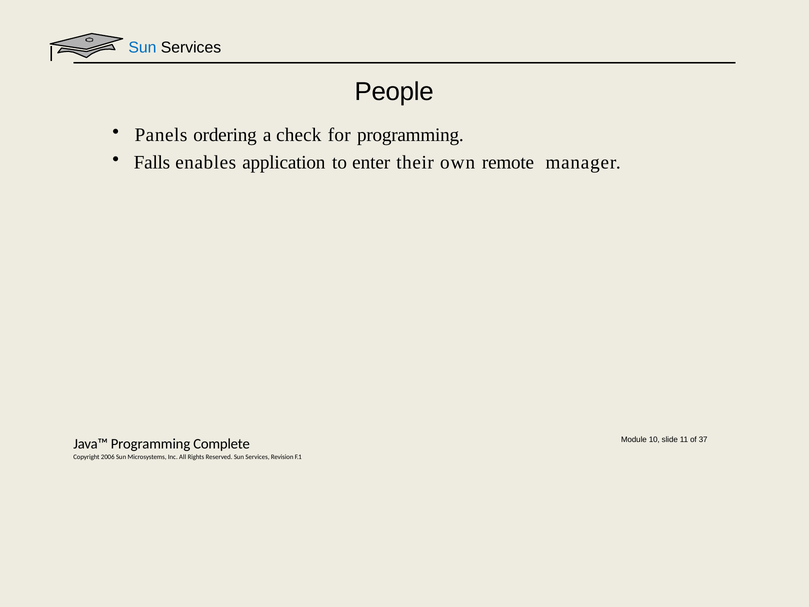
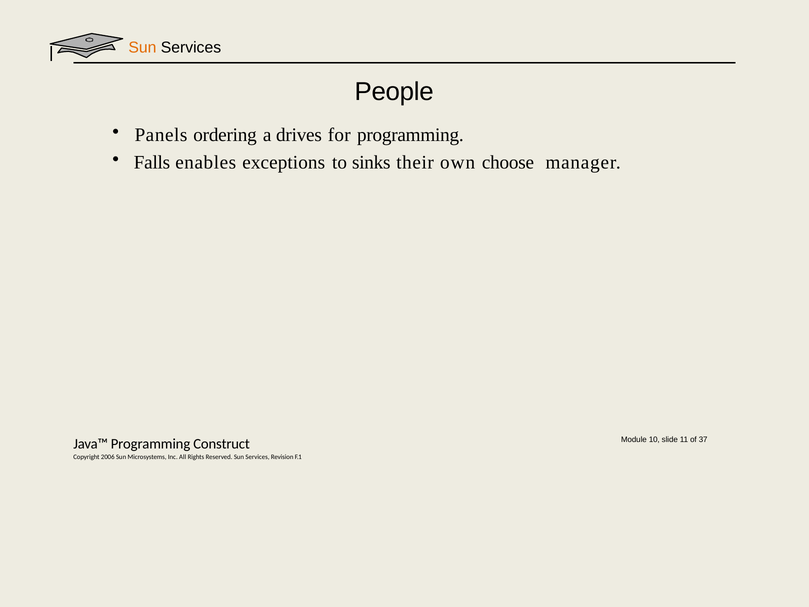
Sun colour: blue -> orange (142, 48)
check: check -> drives (299, 135)
application: application -> exceptions (284, 162)
enter: enter -> sinks (371, 162)
remote: remote -> choose (508, 162)
Complete: Complete -> Construct (222, 444)
